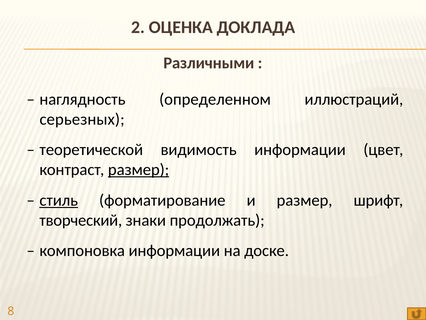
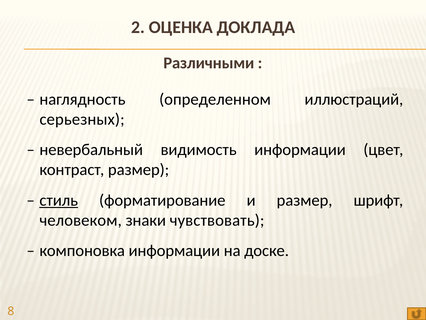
теоретической: теоретической -> невербальный (91, 150)
размер underline: present -> none (139, 169)
творческий: творческий -> человеком (81, 220)
продолжать: продолжать -> чувствовать (217, 220)
